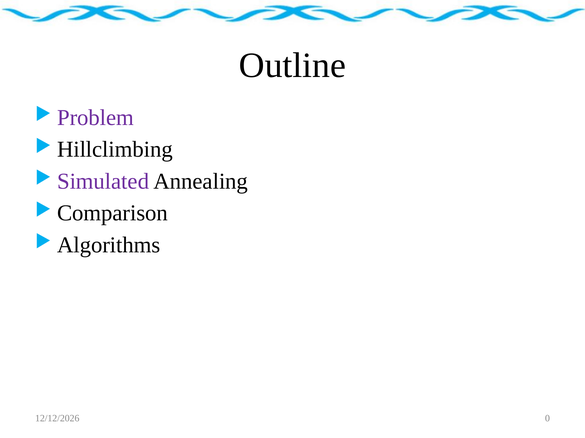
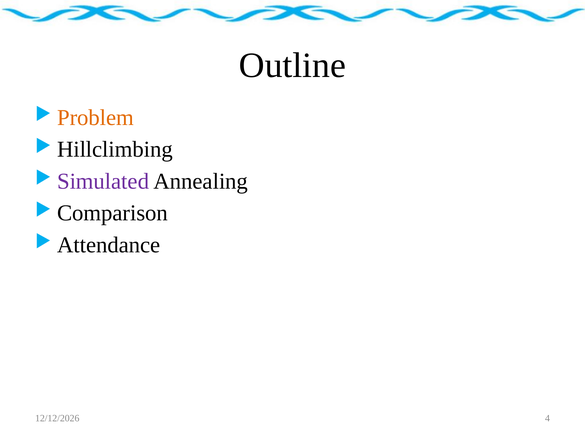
Problem colour: purple -> orange (96, 118)
Algorithms: Algorithms -> Attendance (109, 245)
0: 0 -> 4 (547, 419)
